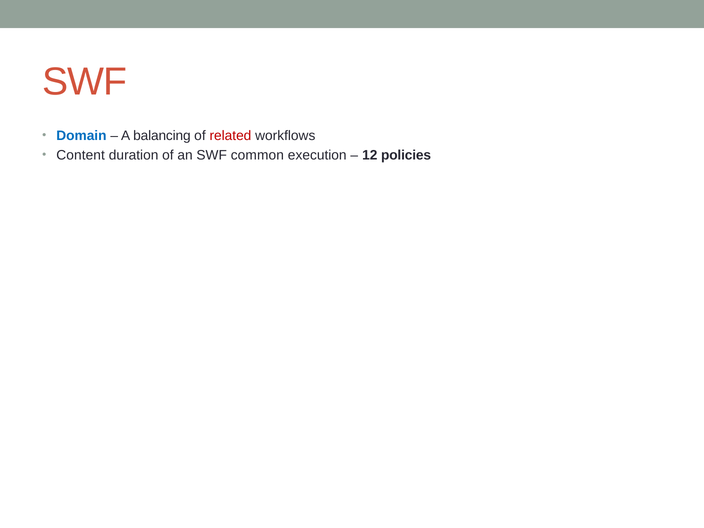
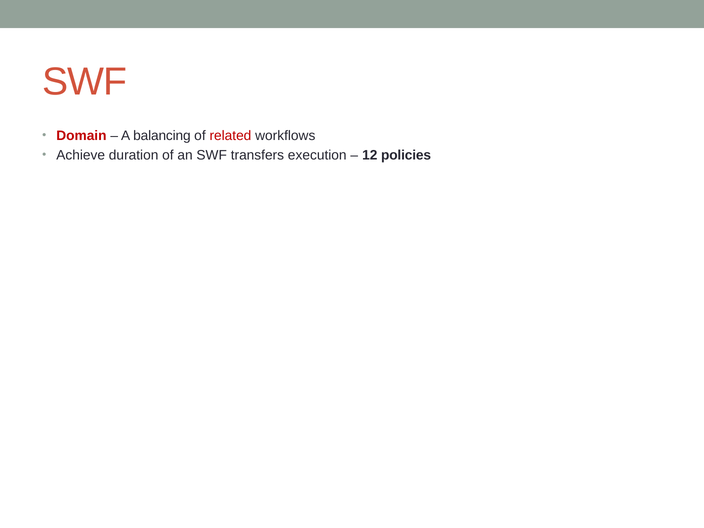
Domain colour: blue -> red (81, 136)
Content: Content -> Achieve (81, 155)
common: common -> transfers (257, 155)
